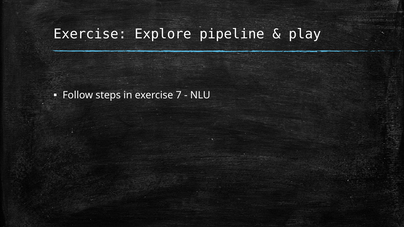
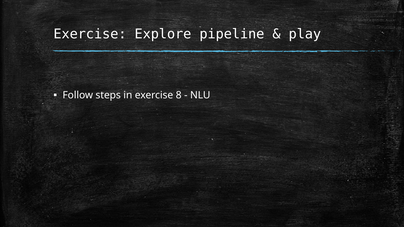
7: 7 -> 8 (179, 95)
